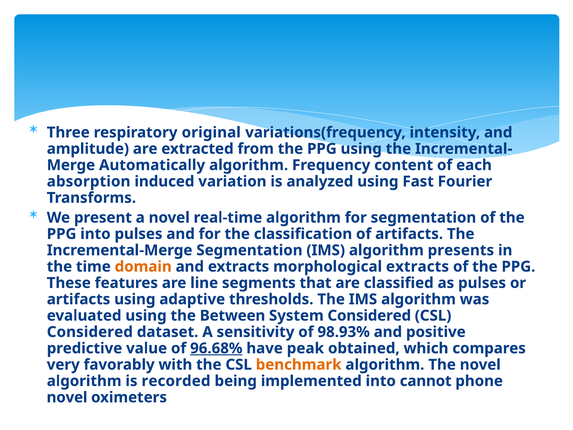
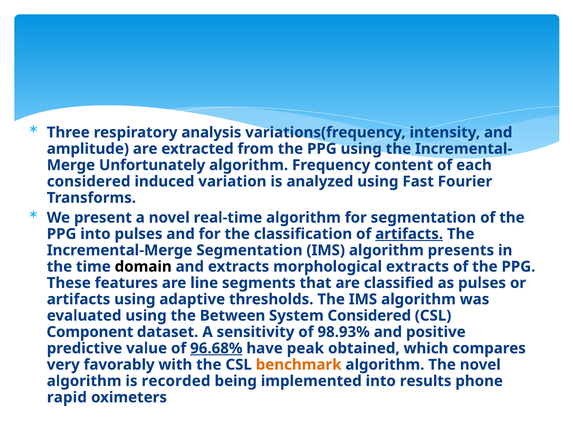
original: original -> analysis (211, 132)
Automatically: Automatically -> Unfortunately (152, 165)
absorption: absorption -> considered (89, 181)
artifacts underline: none -> present (409, 234)
domain colour: orange -> black (143, 266)
Considered: Considered -> Component (90, 332)
cannot: cannot -> results (426, 381)
novel: novel -> rapid (67, 397)
